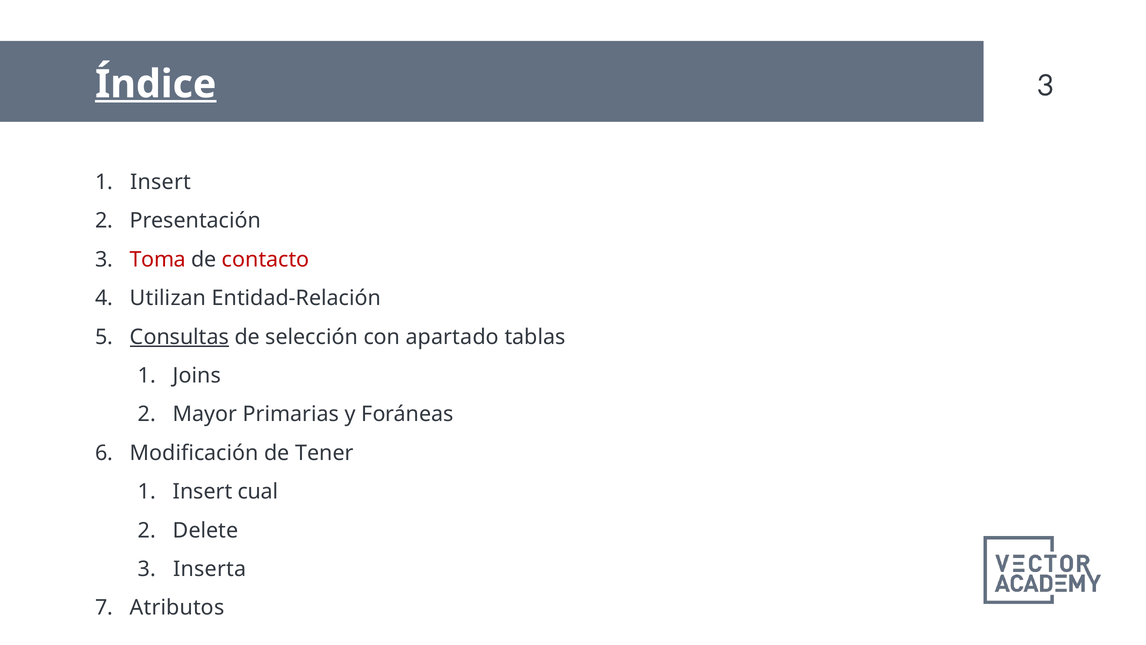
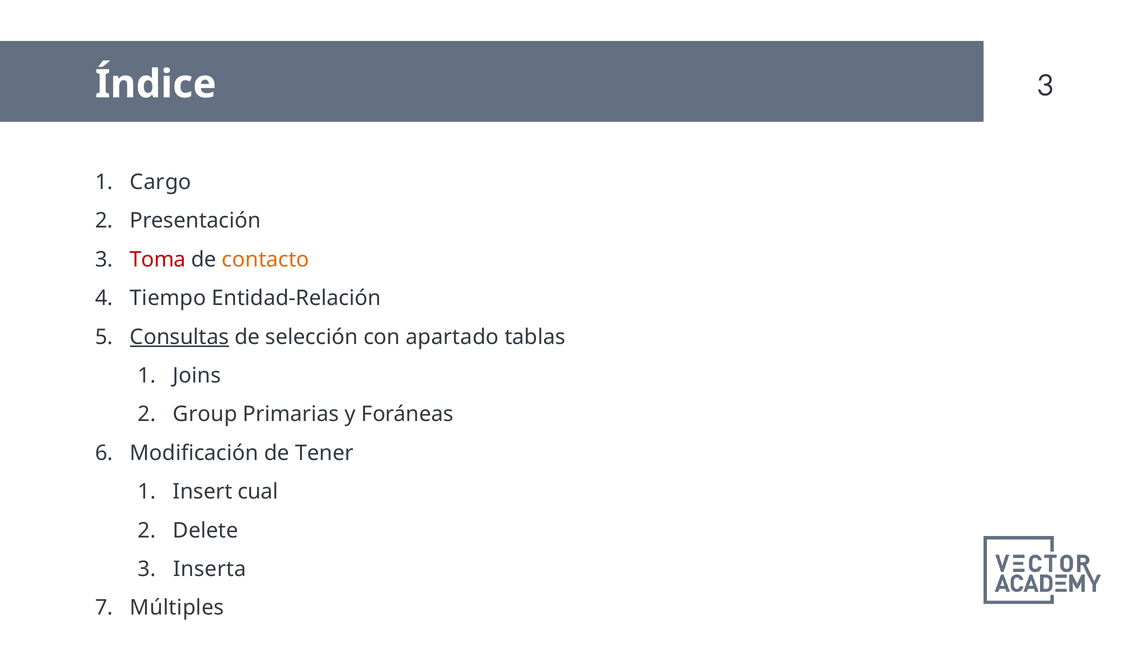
Índice underline: present -> none (156, 84)
Insert: Insert -> Cargo (161, 182)
contacto colour: red -> orange (266, 259)
Utilizan: Utilizan -> Tiempo (168, 298)
Mayor: Mayor -> Group (205, 414)
Atributos: Atributos -> Múltiples (177, 608)
